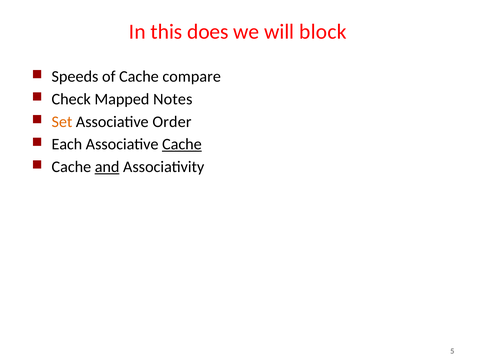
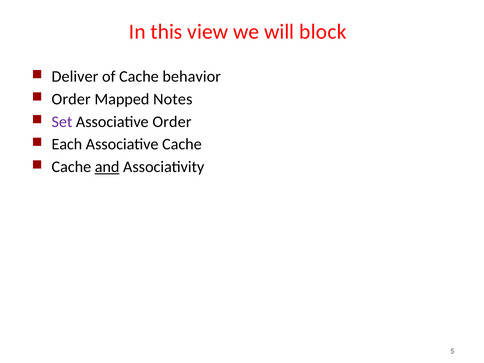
does: does -> view (208, 32)
Speeds: Speeds -> Deliver (75, 77)
compare: compare -> behavior (192, 77)
Check: Check -> Order (71, 99)
Set colour: orange -> purple (62, 122)
Cache underline: present -> none (182, 144)
